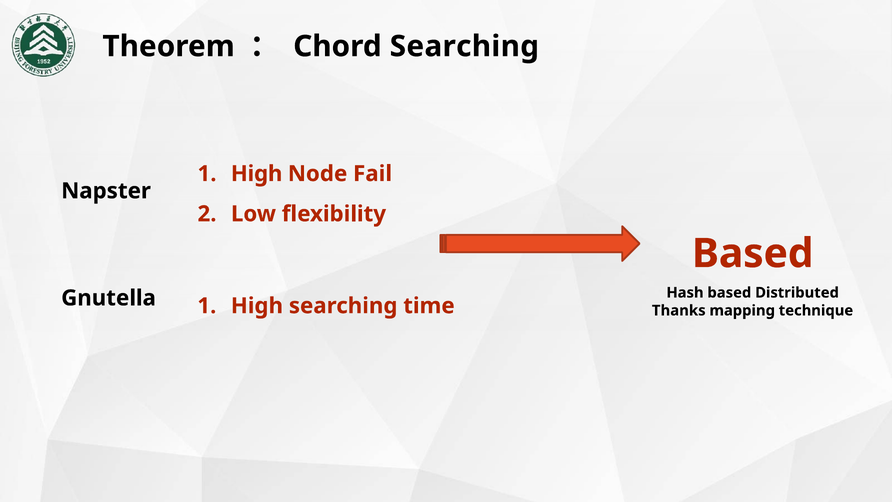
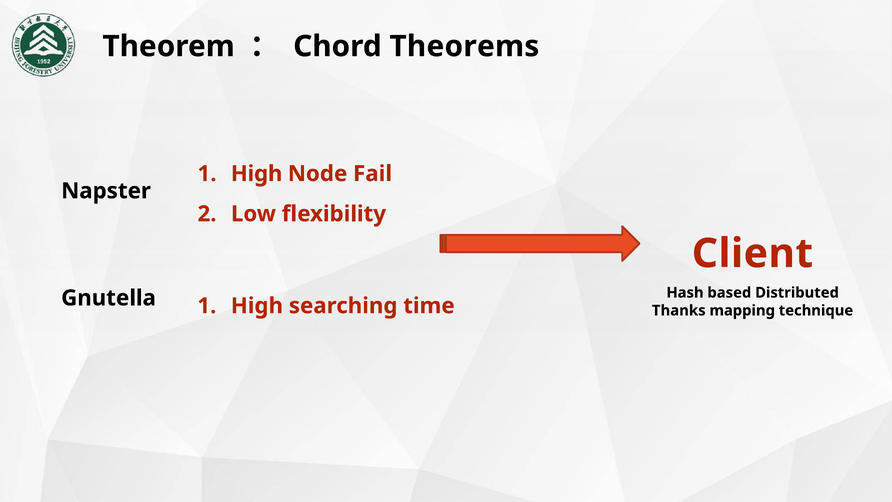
Chord Searching: Searching -> Theorems (464, 46)
Based: Based -> Client (752, 253)
